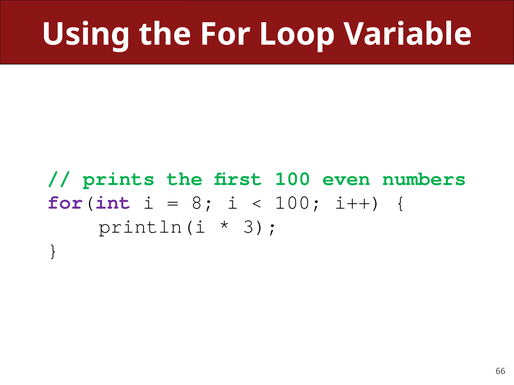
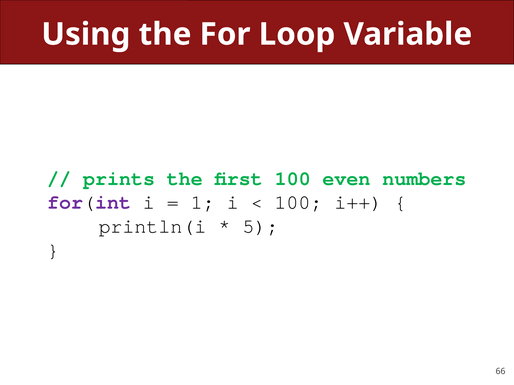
8: 8 -> 1 (203, 203)
3: 3 -> 5 (260, 227)
